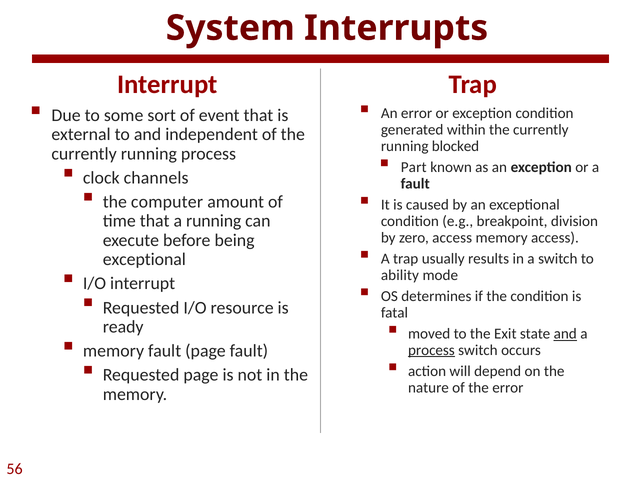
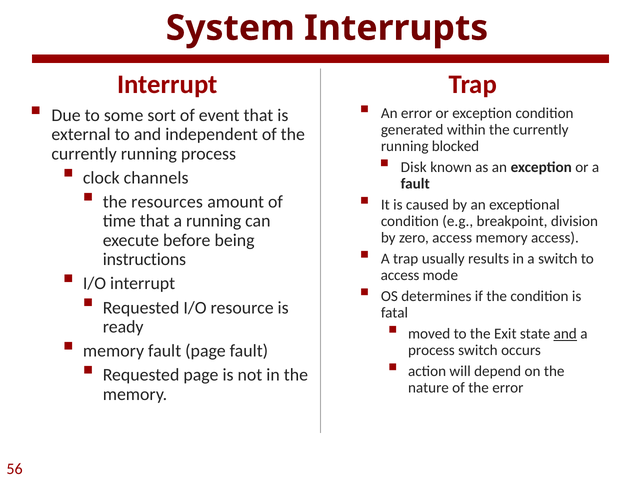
Part: Part -> Disk (414, 167)
computer: computer -> resources (167, 202)
exceptional: exceptional -> instructions (144, 259)
ability: ability -> access (400, 275)
process underline: present -> none (431, 350)
